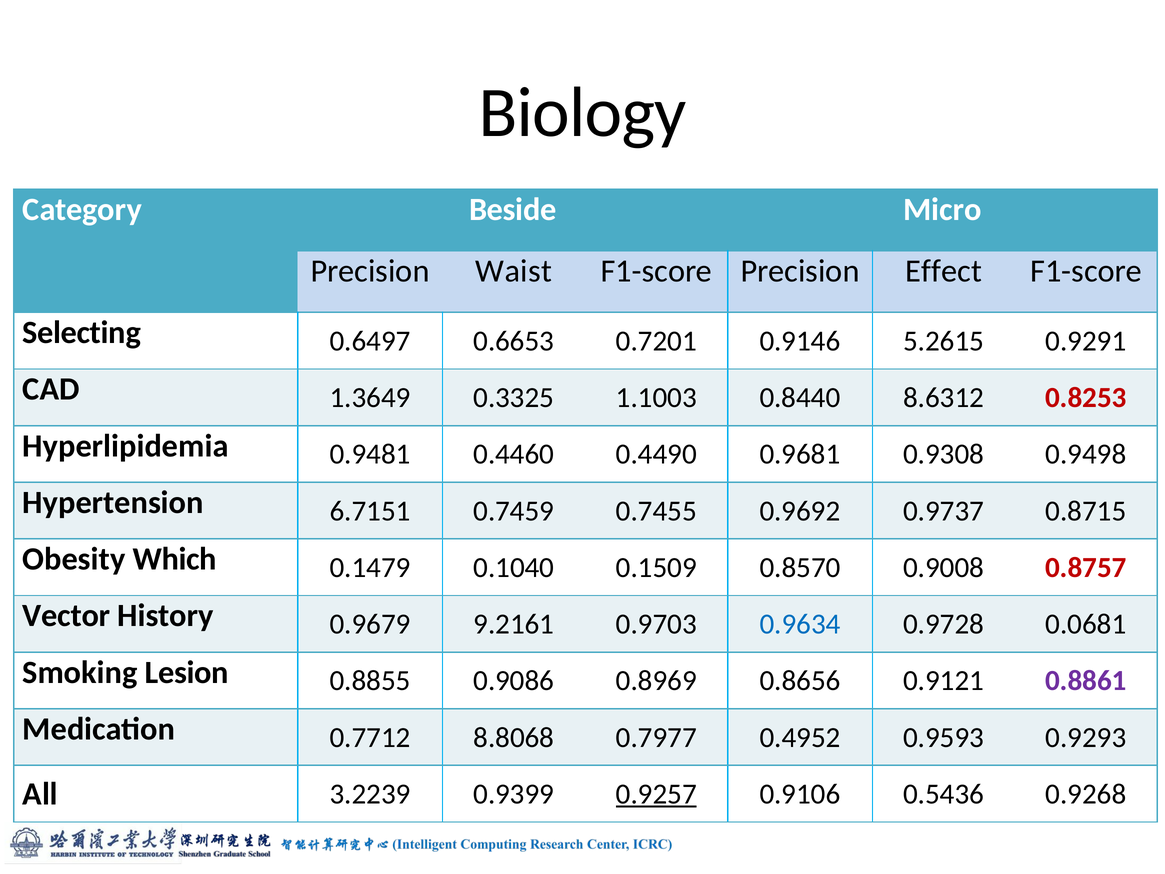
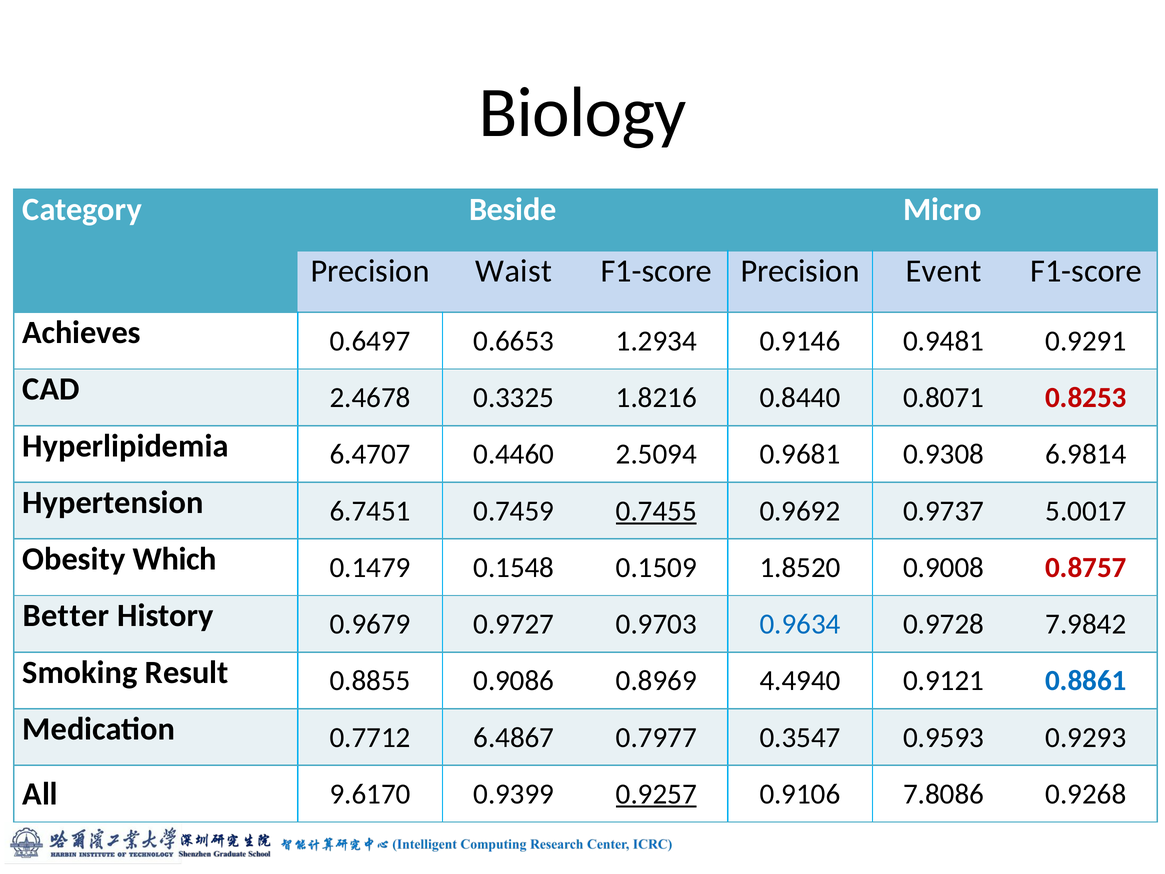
Effect: Effect -> Event (944, 271)
Selecting: Selecting -> Achieves (81, 333)
0.7201: 0.7201 -> 1.2934 (656, 341)
5.2615: 5.2615 -> 0.9481 (944, 341)
1.3649: 1.3649 -> 2.4678 (370, 398)
1.1003: 1.1003 -> 1.8216 (656, 398)
8.6312: 8.6312 -> 0.8071 (944, 398)
0.9481: 0.9481 -> 6.4707 (370, 454)
0.4490: 0.4490 -> 2.5094 (656, 454)
0.9498: 0.9498 -> 6.9814 (1086, 454)
6.7151: 6.7151 -> 6.7451 (370, 511)
0.7455 underline: none -> present (656, 511)
0.8715: 0.8715 -> 5.0017 (1086, 511)
0.1040: 0.1040 -> 0.1548 (514, 567)
0.8570: 0.8570 -> 1.8520 (800, 567)
Vector: Vector -> Better (66, 616)
9.2161: 9.2161 -> 0.9727 (514, 624)
0.0681: 0.0681 -> 7.9842 (1086, 624)
Lesion: Lesion -> Result (187, 672)
0.8656: 0.8656 -> 4.4940 (800, 681)
0.8861 colour: purple -> blue (1086, 681)
8.8068: 8.8068 -> 6.4867 (514, 737)
0.4952: 0.4952 -> 0.3547 (800, 737)
3.2239: 3.2239 -> 9.6170 (370, 794)
0.5436: 0.5436 -> 7.8086 (944, 794)
